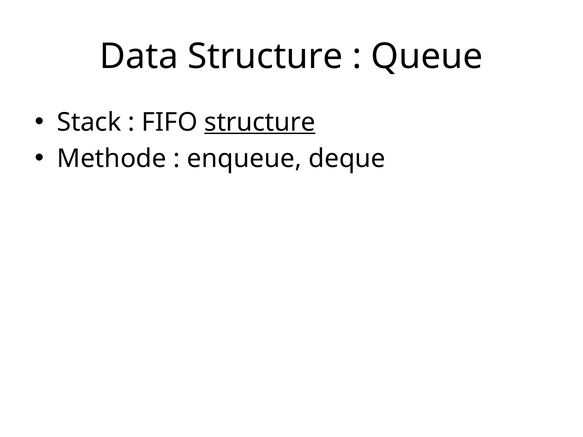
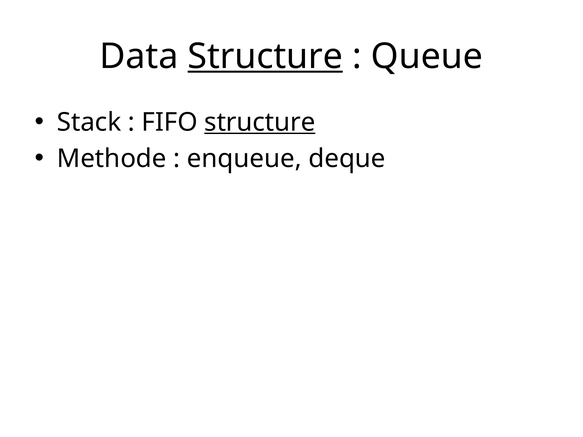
Structure underline: none -> present (265, 56)
